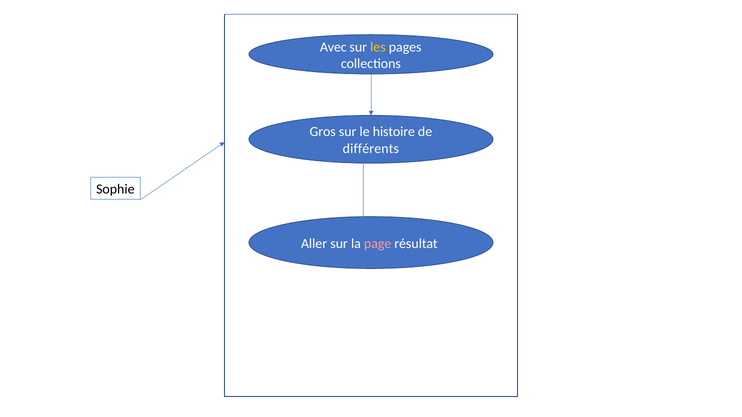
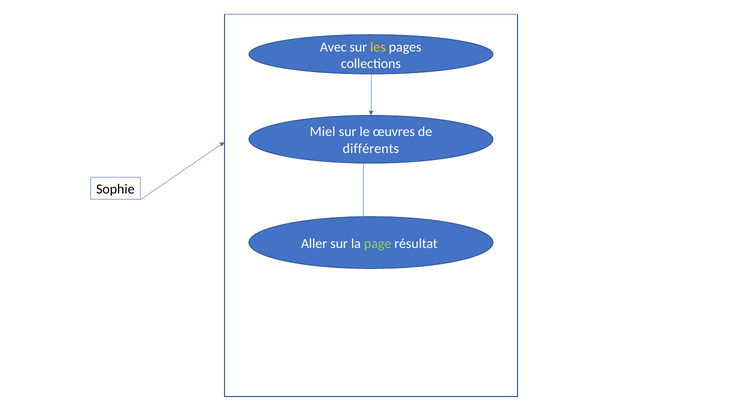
Gros: Gros -> Miel (323, 132)
histoire: histoire -> œuvres (394, 132)
page colour: pink -> light green (378, 244)
